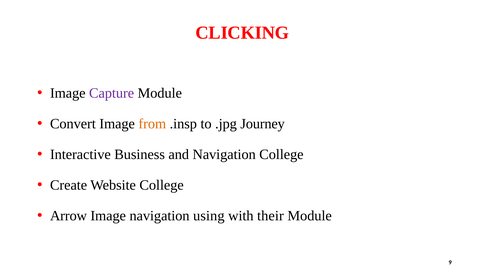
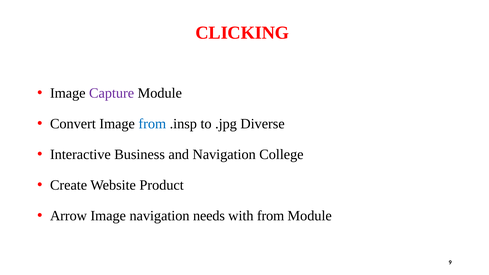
from colour: orange -> blue (152, 124)
Journey: Journey -> Diverse (263, 124)
Website College: College -> Product (162, 185)
using: using -> needs (209, 216)
with their: their -> from (271, 216)
